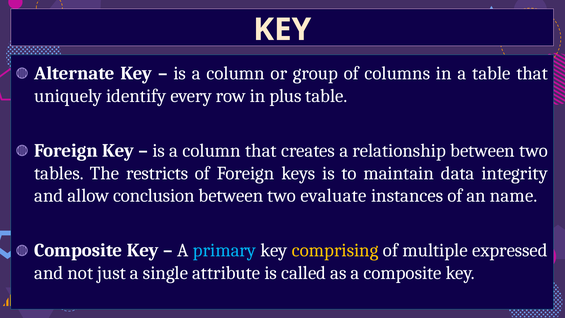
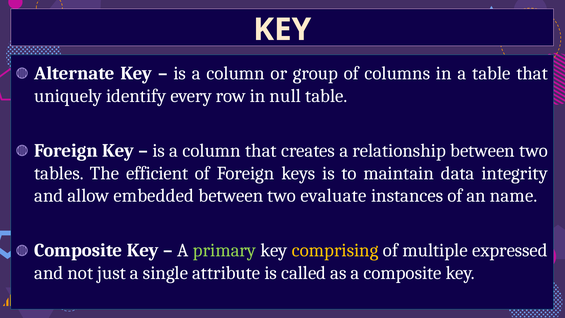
plus: plus -> null (285, 96)
restricts: restricts -> efficient (157, 173)
conclusion: conclusion -> embedded (154, 196)
primary colour: light blue -> light green (224, 250)
